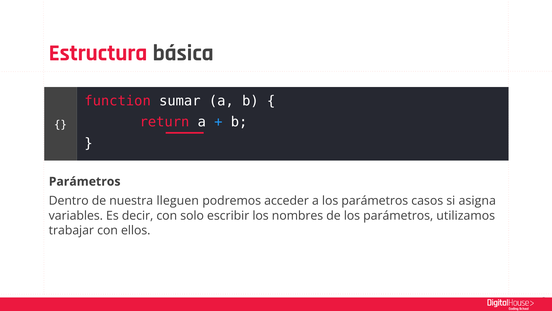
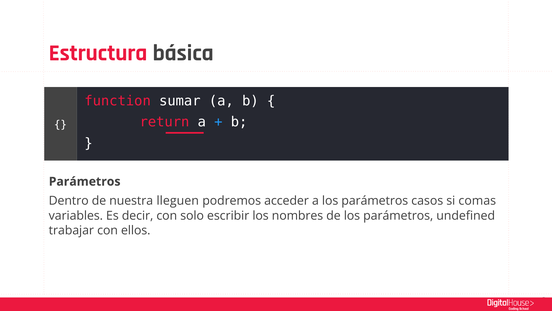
asigna: asigna -> comas (477, 201)
utilizamos: utilizamos -> undefined (466, 215)
